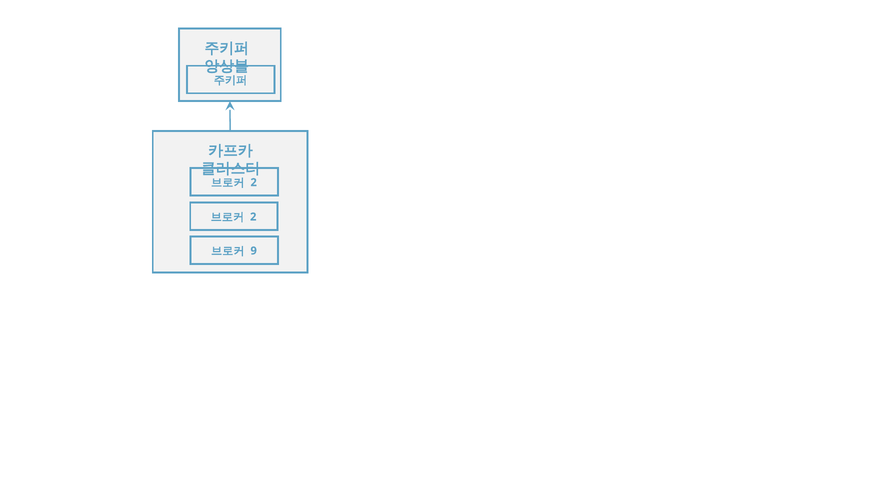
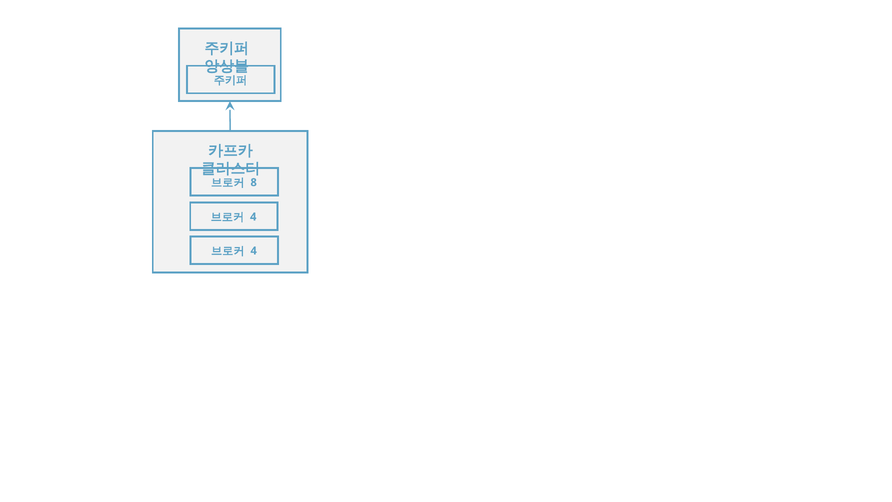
2: 2 -> 8 (254, 182)
2: 2 -> 4 (253, 217)
9: 9 -> 4 (254, 251)
